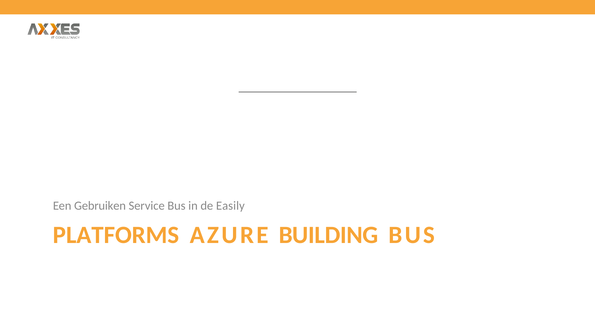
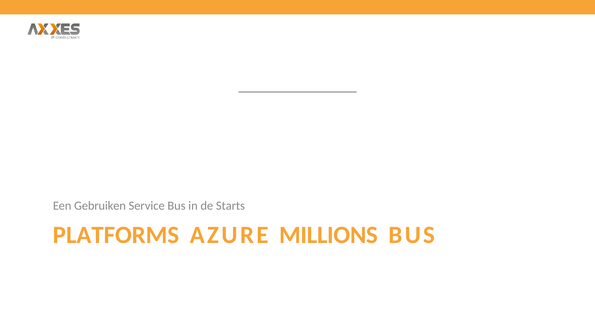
Easily: Easily -> Starts (230, 205)
BUILDING: BUILDING -> MILLIONS (329, 235)
